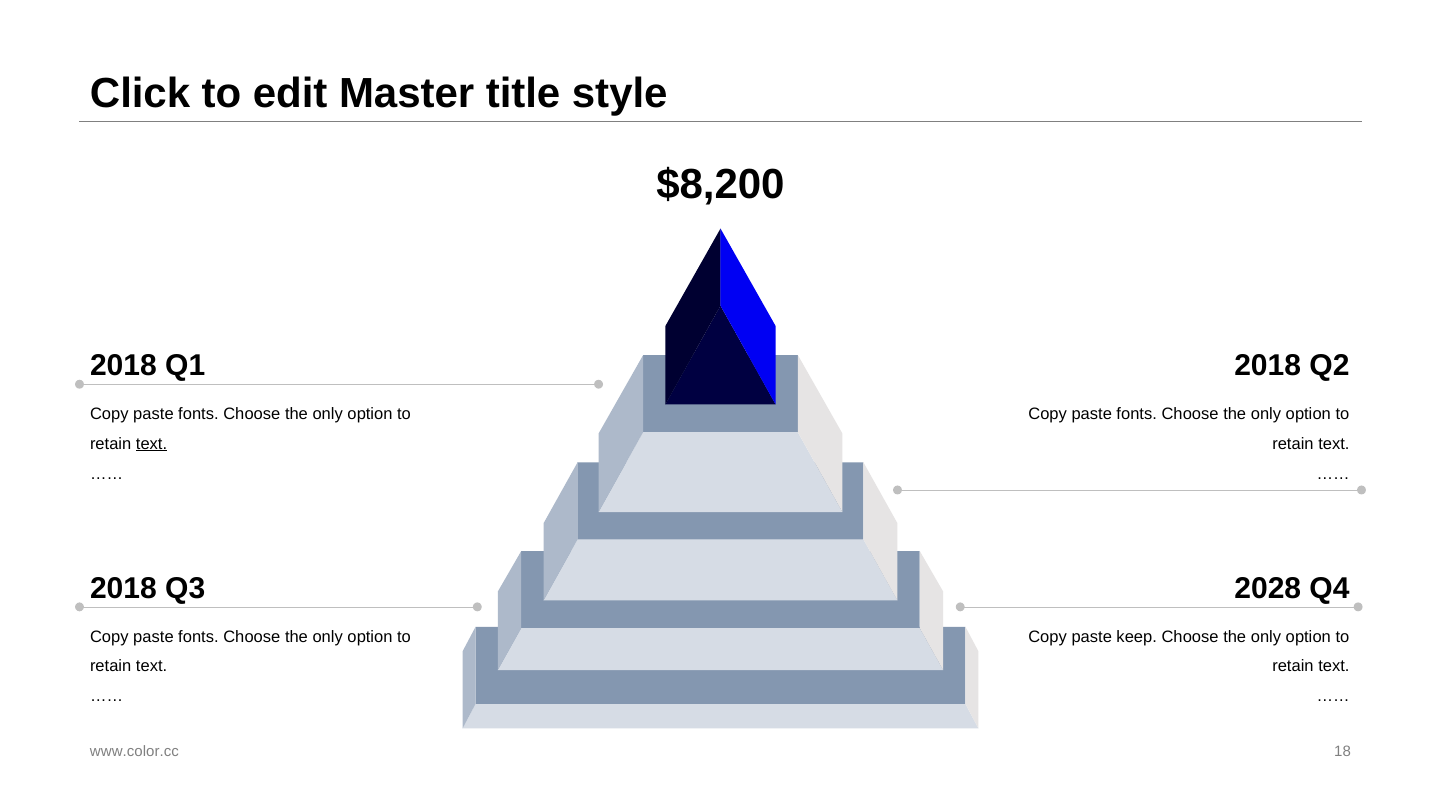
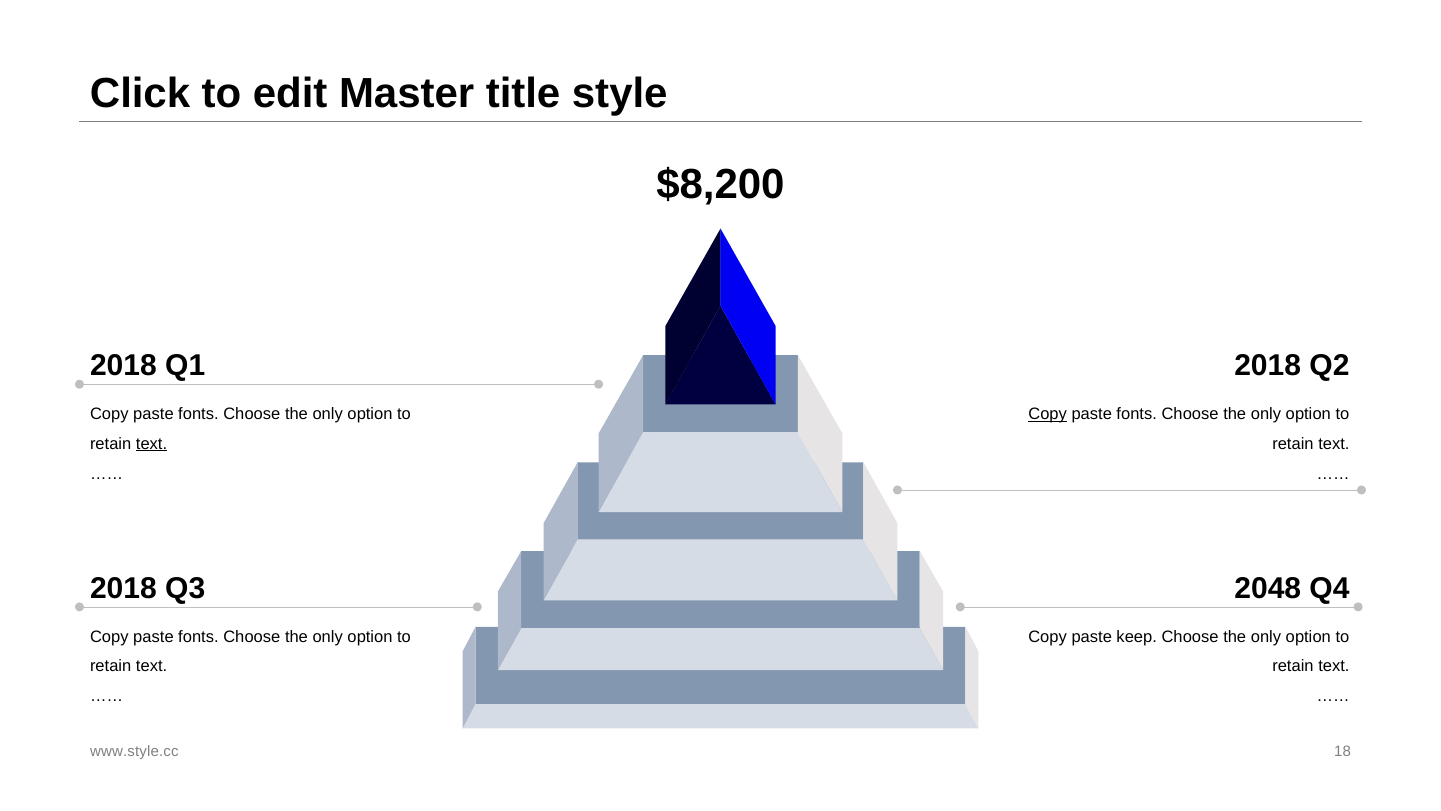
Copy underline: none -> present (1048, 414)
2028: 2028 -> 2048 (1268, 588)
www.color.cc: www.color.cc -> www.style.cc (134, 751)
